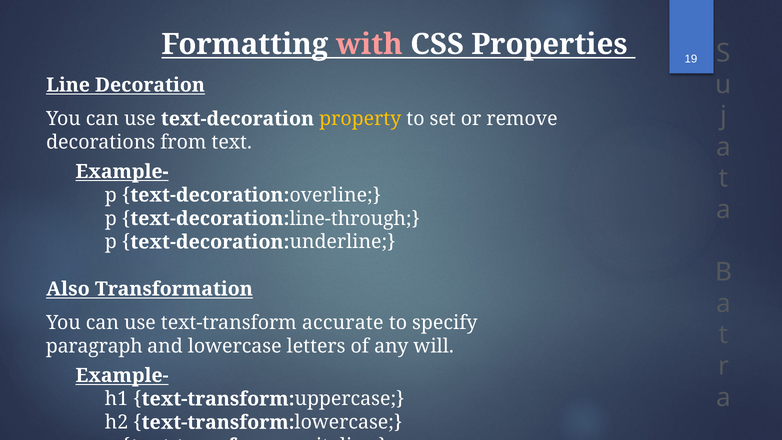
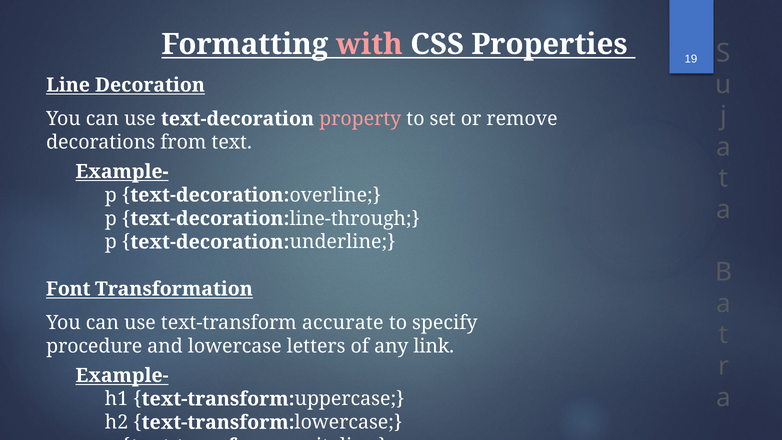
property colour: yellow -> pink (360, 119)
Also: Also -> Font (68, 289)
paragraph: paragraph -> procedure (94, 346)
will: will -> link (434, 346)
